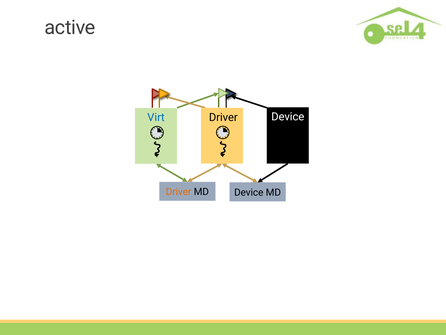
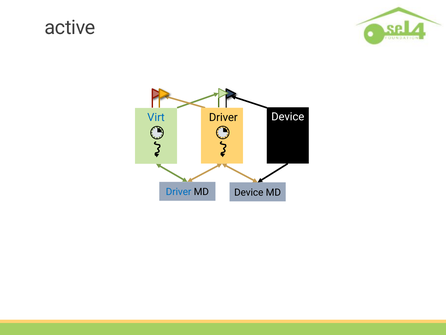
Driver colour: orange -> blue (179, 192)
